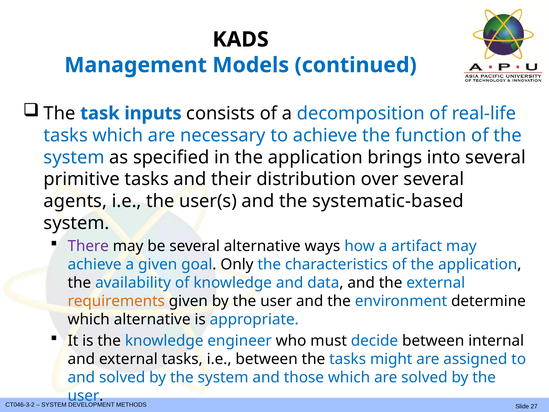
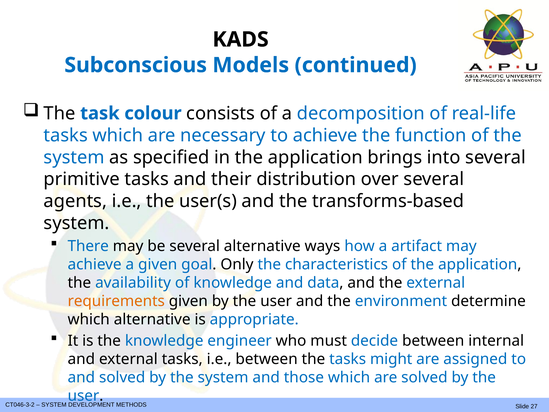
Management: Management -> Subconscious (136, 65)
inputs: inputs -> colour (153, 113)
systematic-based: systematic-based -> transforms-based (388, 201)
There colour: purple -> blue (88, 246)
